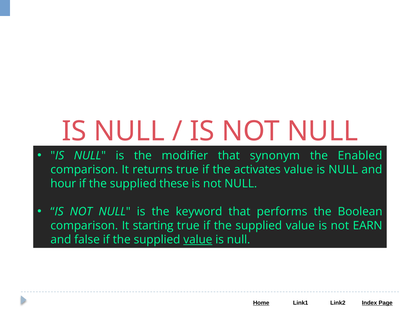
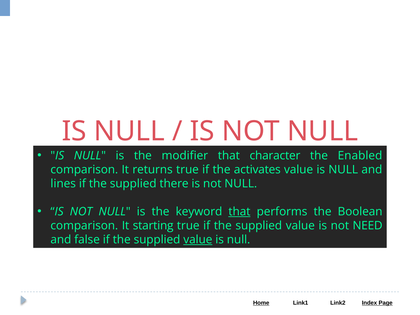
synonym: synonym -> character (275, 156)
hour: hour -> lines (63, 184)
these: these -> there (174, 184)
that underline: none -> present (239, 212)
EARN: EARN -> NEED (368, 226)
